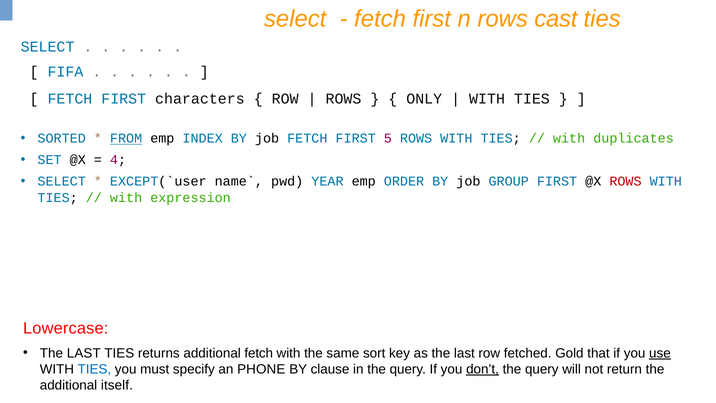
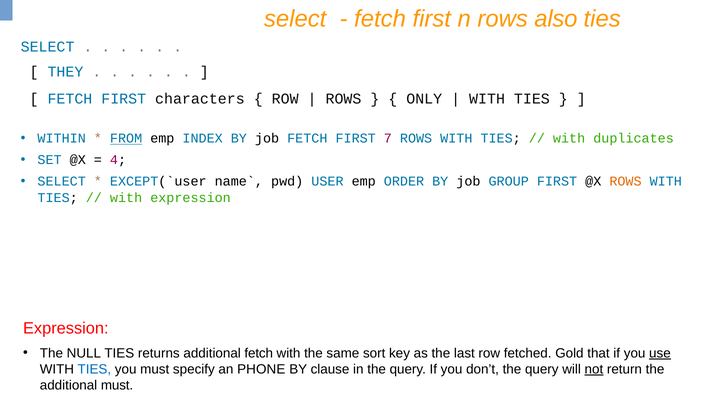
cast: cast -> also (556, 19)
FIFA: FIFA -> THEY (65, 72)
SORTED: SORTED -> WITHIN (62, 138)
5: 5 -> 7 (388, 138)
YEAR: YEAR -> USER (327, 181)
ROWS colour: red -> orange (625, 181)
Lowercase: Lowercase -> Expression (66, 328)
LAST: LAST -> NULL (84, 353)
don’t underline: present -> none (483, 369)
not underline: none -> present (594, 369)
additional itself: itself -> must (117, 385)
